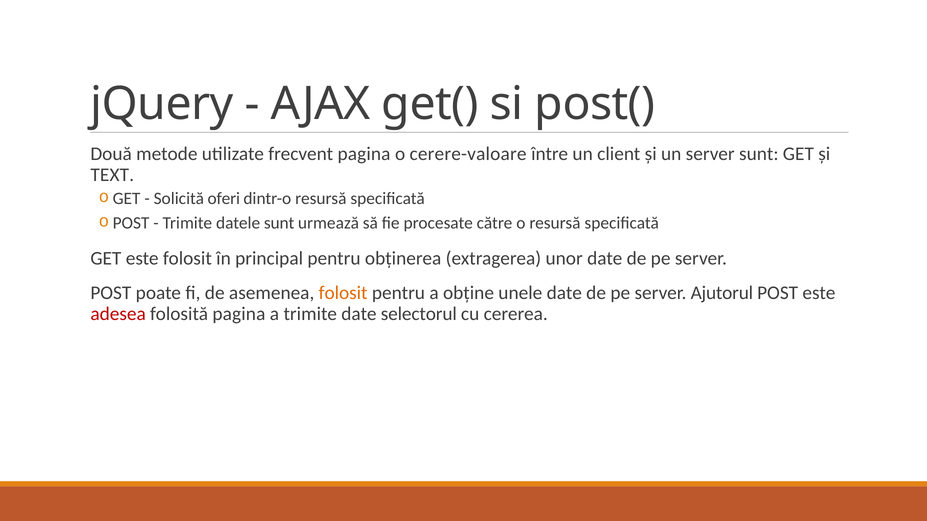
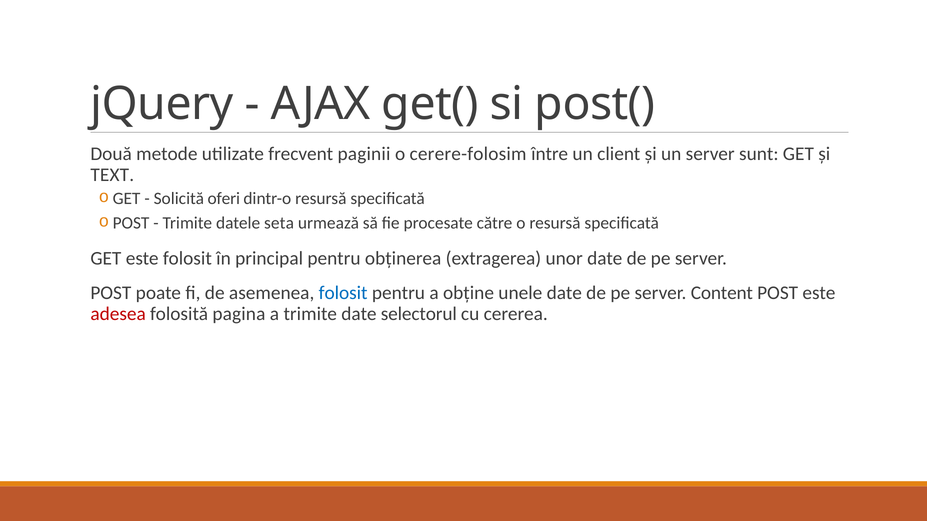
frecvent pagina: pagina -> paginii (364, 154)
cerere-valoare: cerere-valoare -> cerere-folosim (468, 154)
datele sunt: sunt -> seta (279, 223)
folosit colour: orange -> blue (343, 293)
Ajutorul: Ajutorul -> Content (722, 293)
